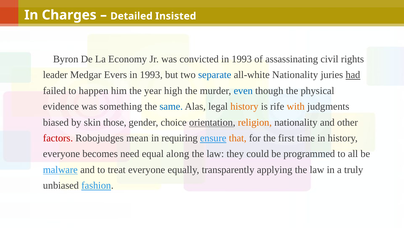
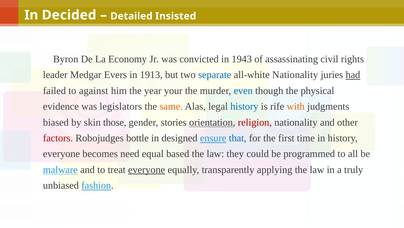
Charges: Charges -> Decided (69, 15)
convicted in 1993: 1993 -> 1943 (242, 59)
Evers in 1993: 1993 -> 1913 (151, 75)
happen: happen -> against (94, 90)
high: high -> your (173, 90)
something: something -> legislators (121, 106)
same colour: blue -> orange (171, 106)
history colour: orange -> blue (244, 106)
choice: choice -> stories (174, 122)
religion colour: orange -> red (255, 122)
mean: mean -> bottle (137, 138)
requiring: requiring -> designed (179, 138)
that colour: orange -> blue (238, 138)
along: along -> based (178, 153)
everyone underline: none -> present (147, 169)
